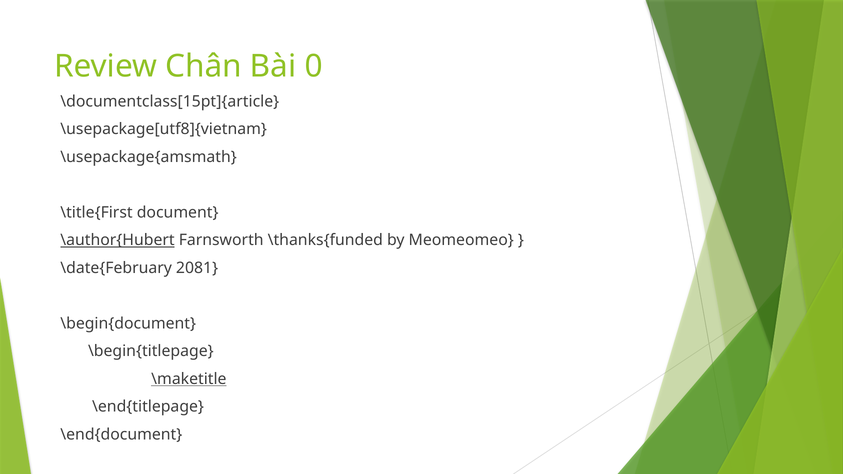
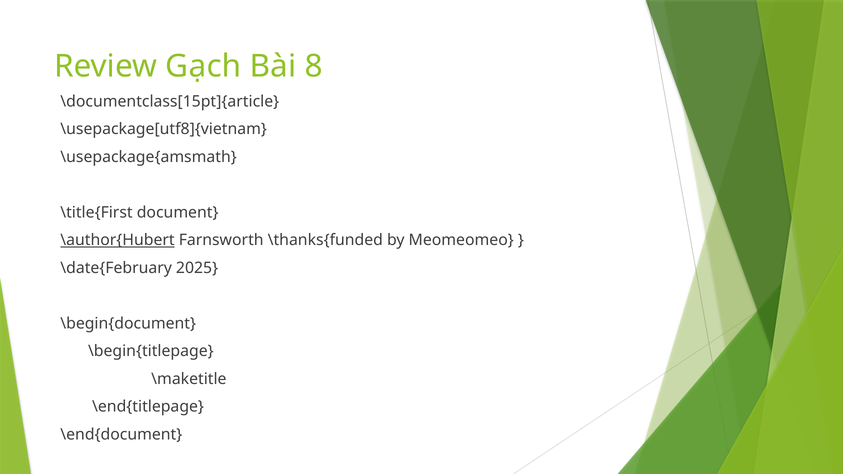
Chân: Chân -> Gạch (203, 66)
0: 0 -> 8 (314, 66)
2081: 2081 -> 2025 (197, 268)
\maketitle underline: present -> none (189, 379)
